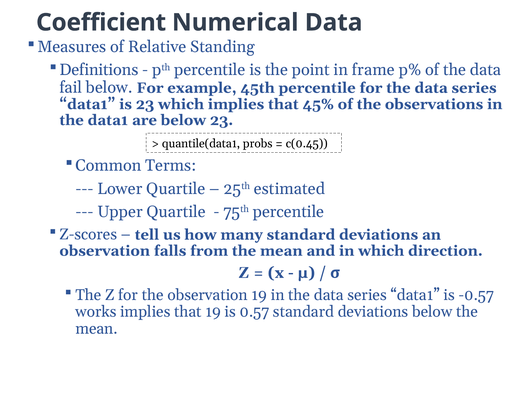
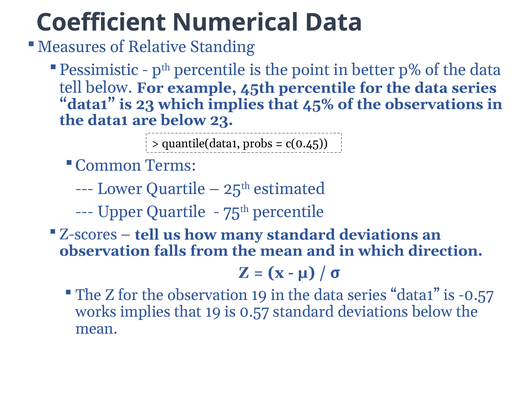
Definitions: Definitions -> Pessimistic (99, 70)
frame: frame -> better (373, 70)
fail: fail -> tell (71, 87)
